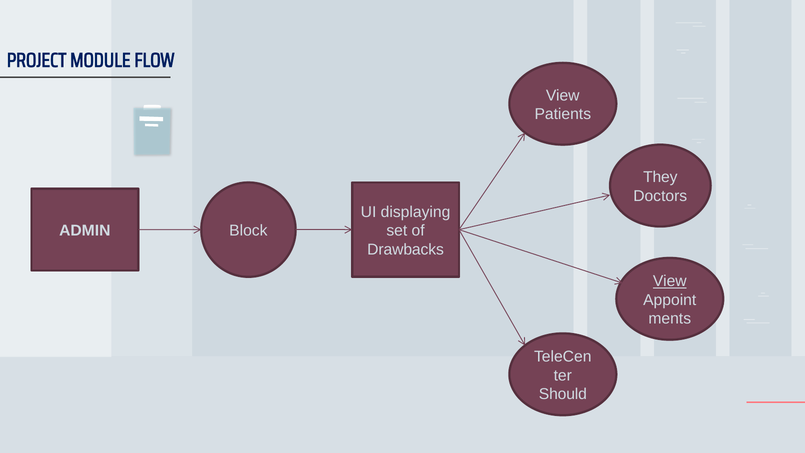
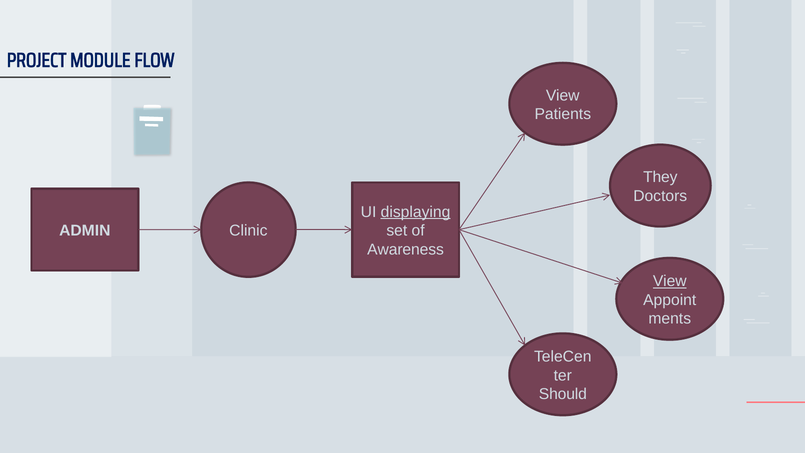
displaying underline: none -> present (416, 212)
Block: Block -> Clinic (248, 231)
Drawbacks: Drawbacks -> Awareness (406, 249)
